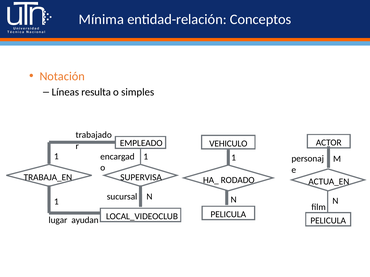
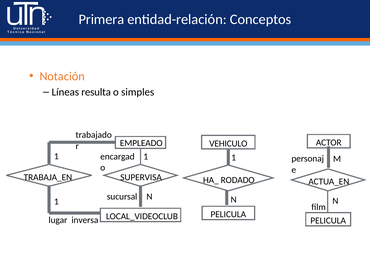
Mínima: Mínima -> Primera (101, 19)
ayudan: ayudan -> inversa (85, 220)
